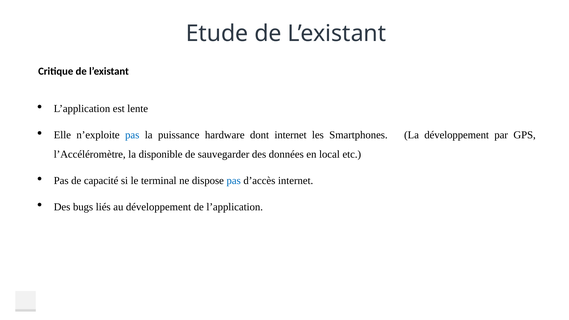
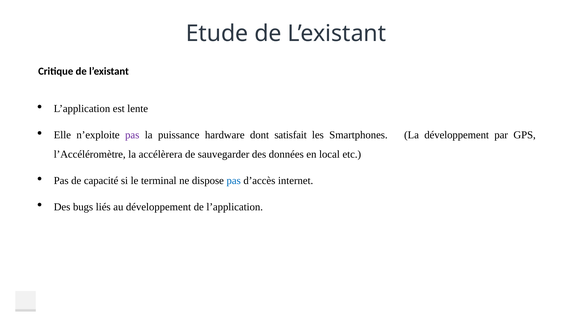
pas colour: blue -> purple (132, 135)
dont internet: internet -> satisfait (291, 135)
disponible: disponible -> accélèrera (161, 154)
